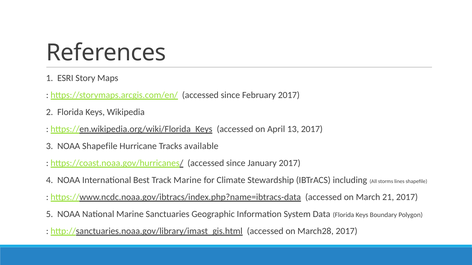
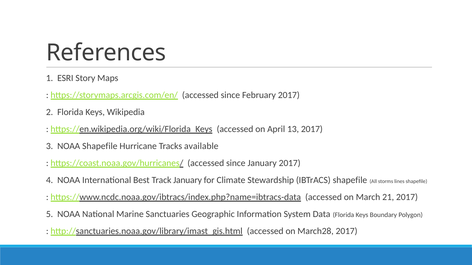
Track Marine: Marine -> January (188, 180)
IBTrACS including: including -> shapefile (350, 180)
